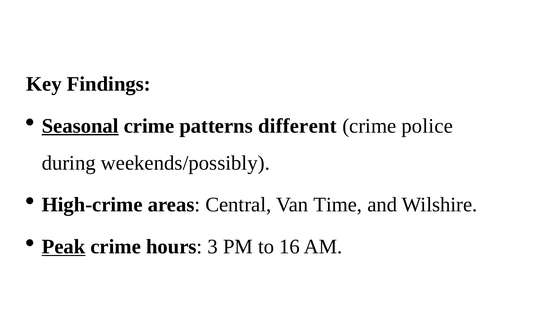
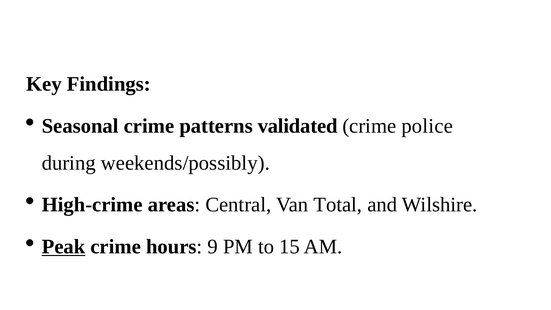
Seasonal underline: present -> none (80, 126)
different: different -> validated (298, 126)
Time: Time -> Total (338, 205)
3: 3 -> 9 (213, 247)
16: 16 -> 15 (290, 247)
